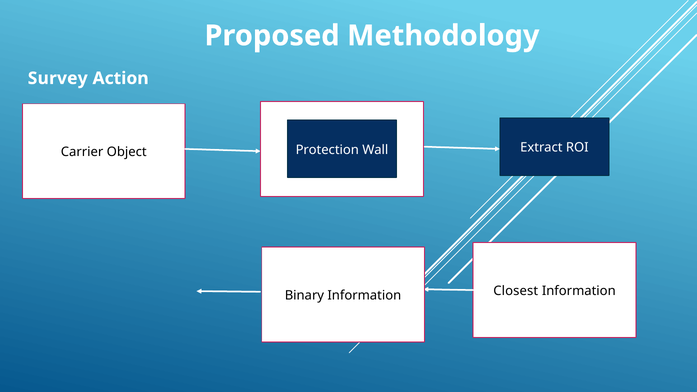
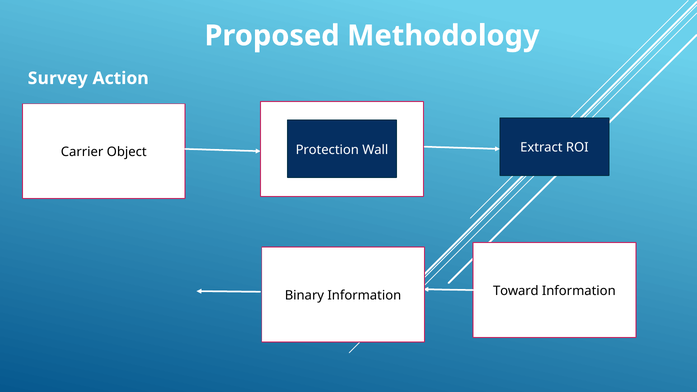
Closest: Closest -> Toward (516, 291)
